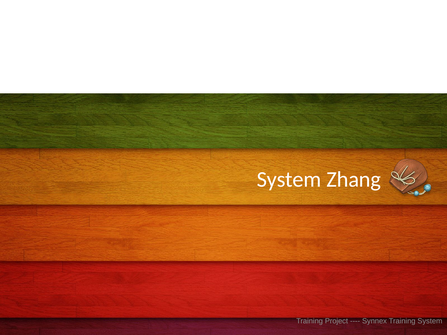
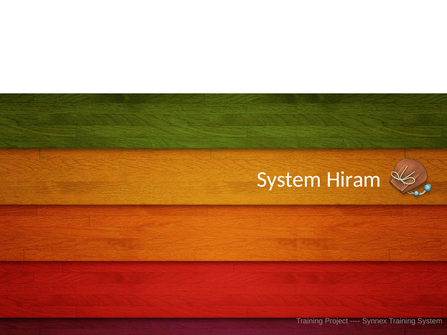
Zhang: Zhang -> Hiram (354, 180)
